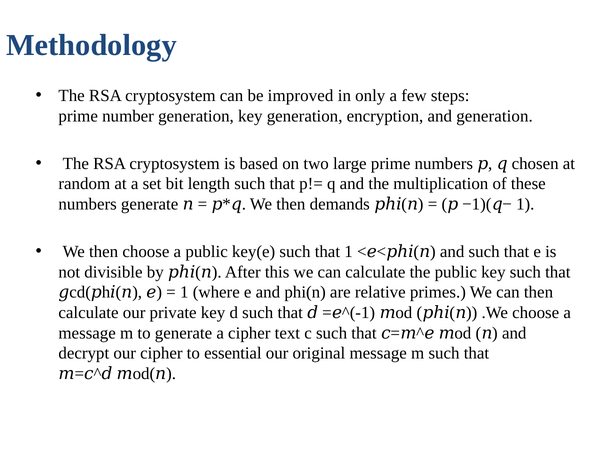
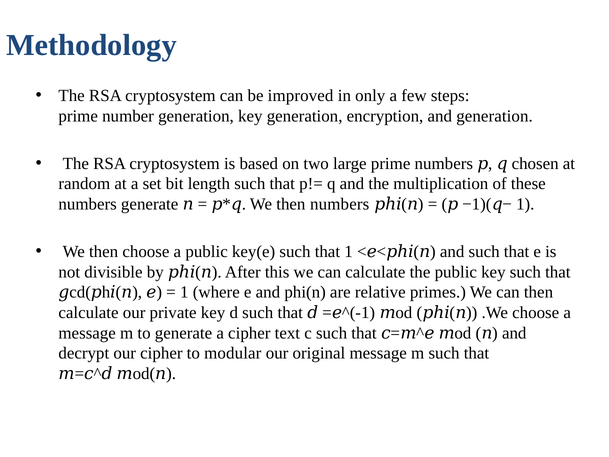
then demands: demands -> numbers (340, 204)
essential: essential -> modular (233, 353)
